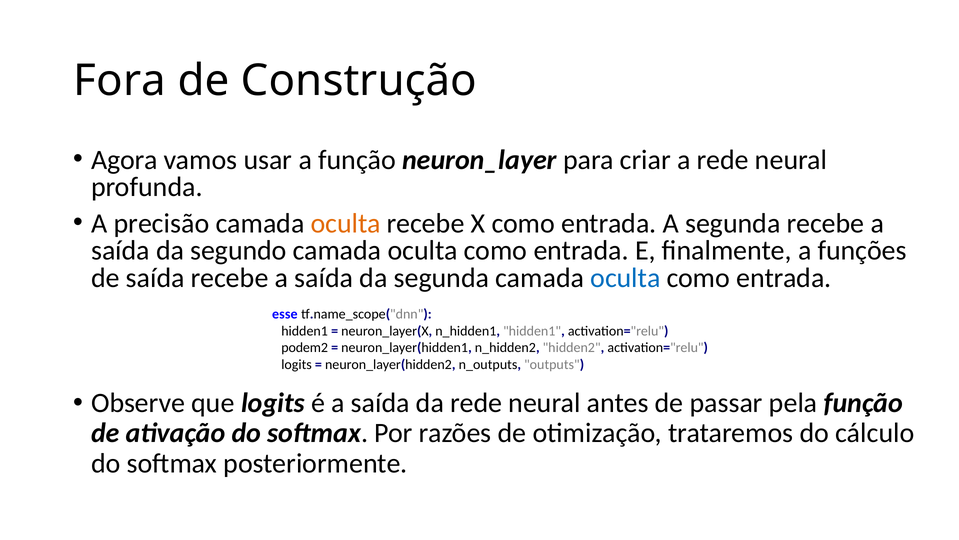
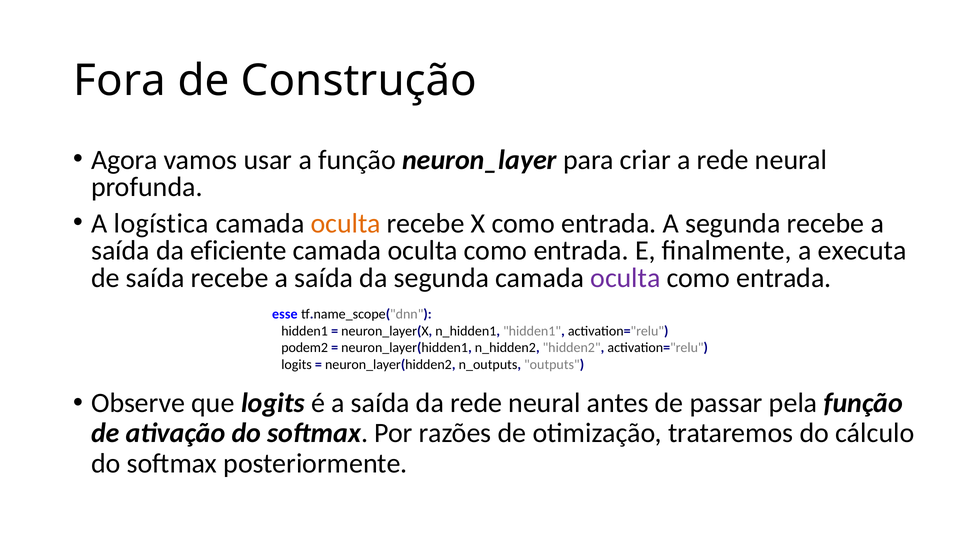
precisão: precisão -> logística (161, 223)
segundo: segundo -> eficiente (239, 250)
funções: funções -> executa (862, 250)
oculta colour: blue -> purple (625, 278)
